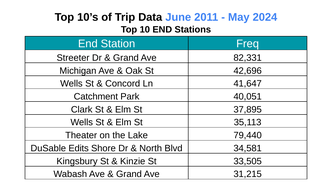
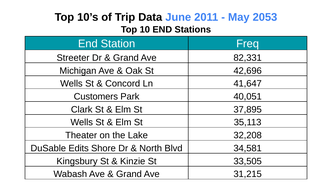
2024: 2024 -> 2053 (265, 17)
Catchment: Catchment -> Customers (96, 96)
79,440: 79,440 -> 32,208 (248, 135)
